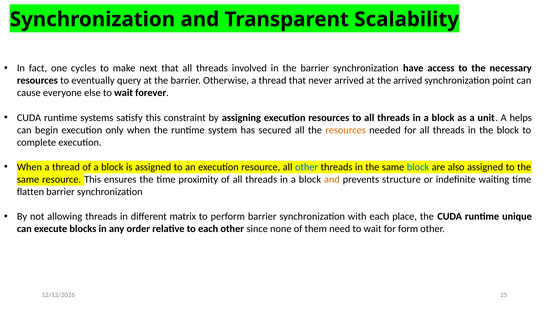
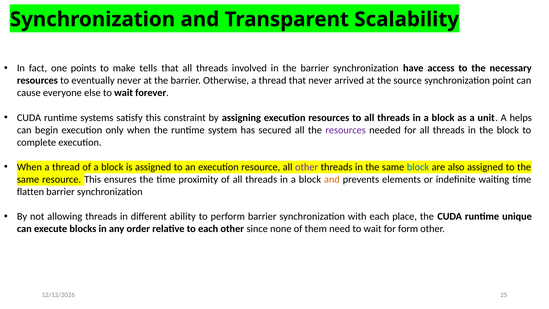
cycles: cycles -> points (84, 68)
next: next -> tells (148, 68)
eventually query: query -> never (129, 80)
the arrived: arrived -> source (408, 80)
resources colour: orange -> purple (346, 130)
other colour: blue -> purple (307, 167)
structure: structure -> elements (401, 179)
matrix: matrix -> ability (183, 216)
